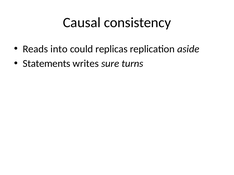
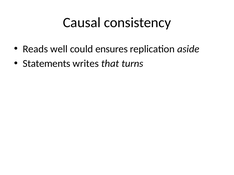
into: into -> well (59, 49)
replicas: replicas -> ensures (112, 49)
sure: sure -> that (110, 64)
